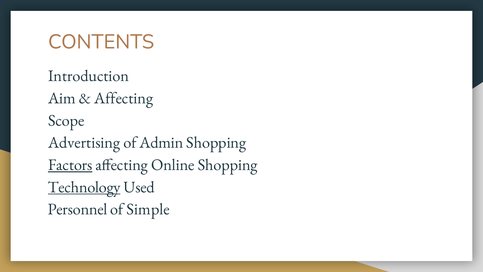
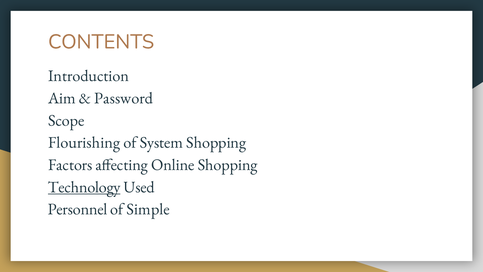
Affecting: Affecting -> Password (124, 98)
Advertising: Advertising -> Flourishing (84, 142)
Admin: Admin -> System (161, 142)
Factors underline: present -> none (70, 165)
